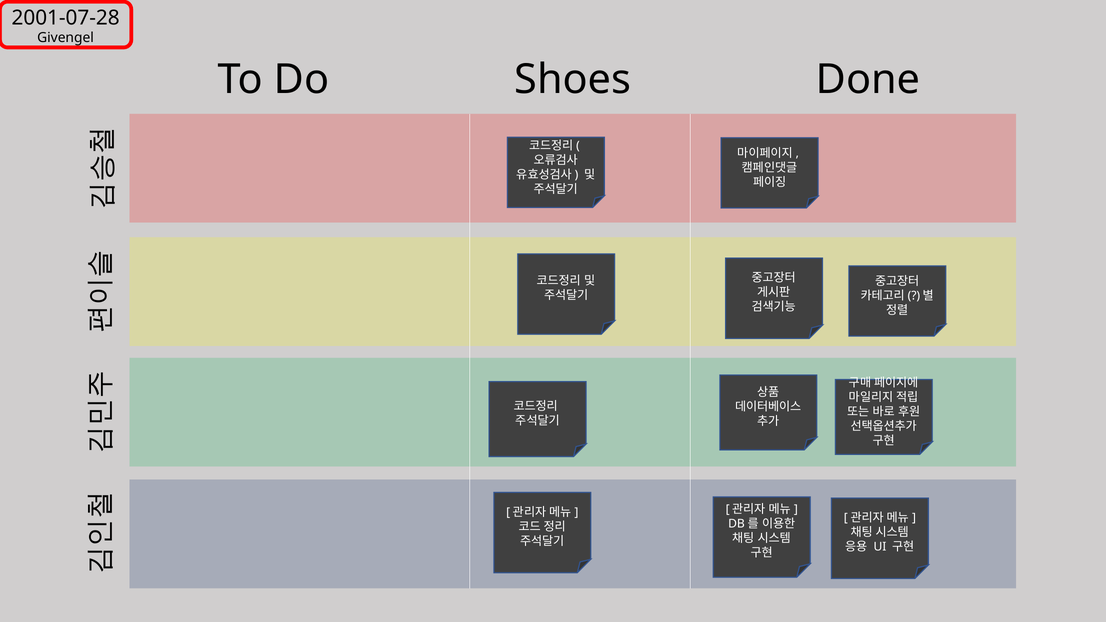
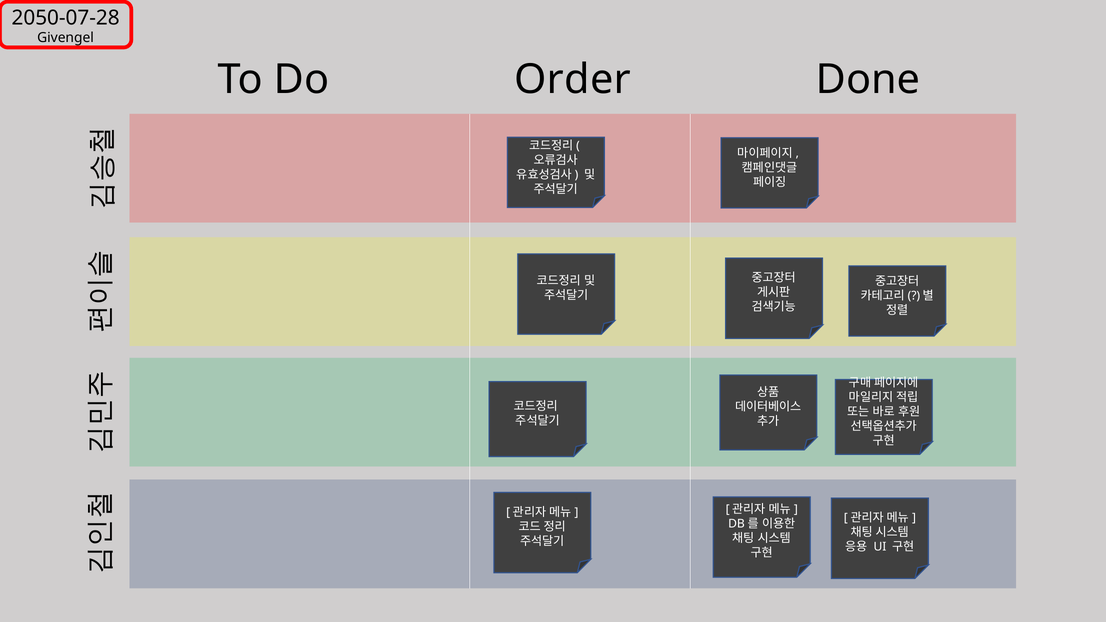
2001-07-28: 2001-07-28 -> 2050-07-28 (66, 18)
Shoes: Shoes -> Order (573, 79)
